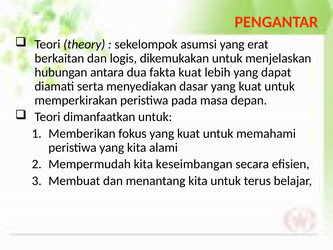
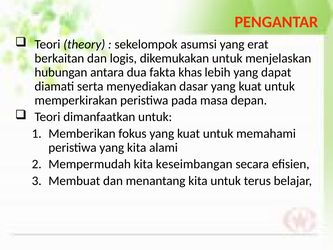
fakta kuat: kuat -> khas (190, 72)
